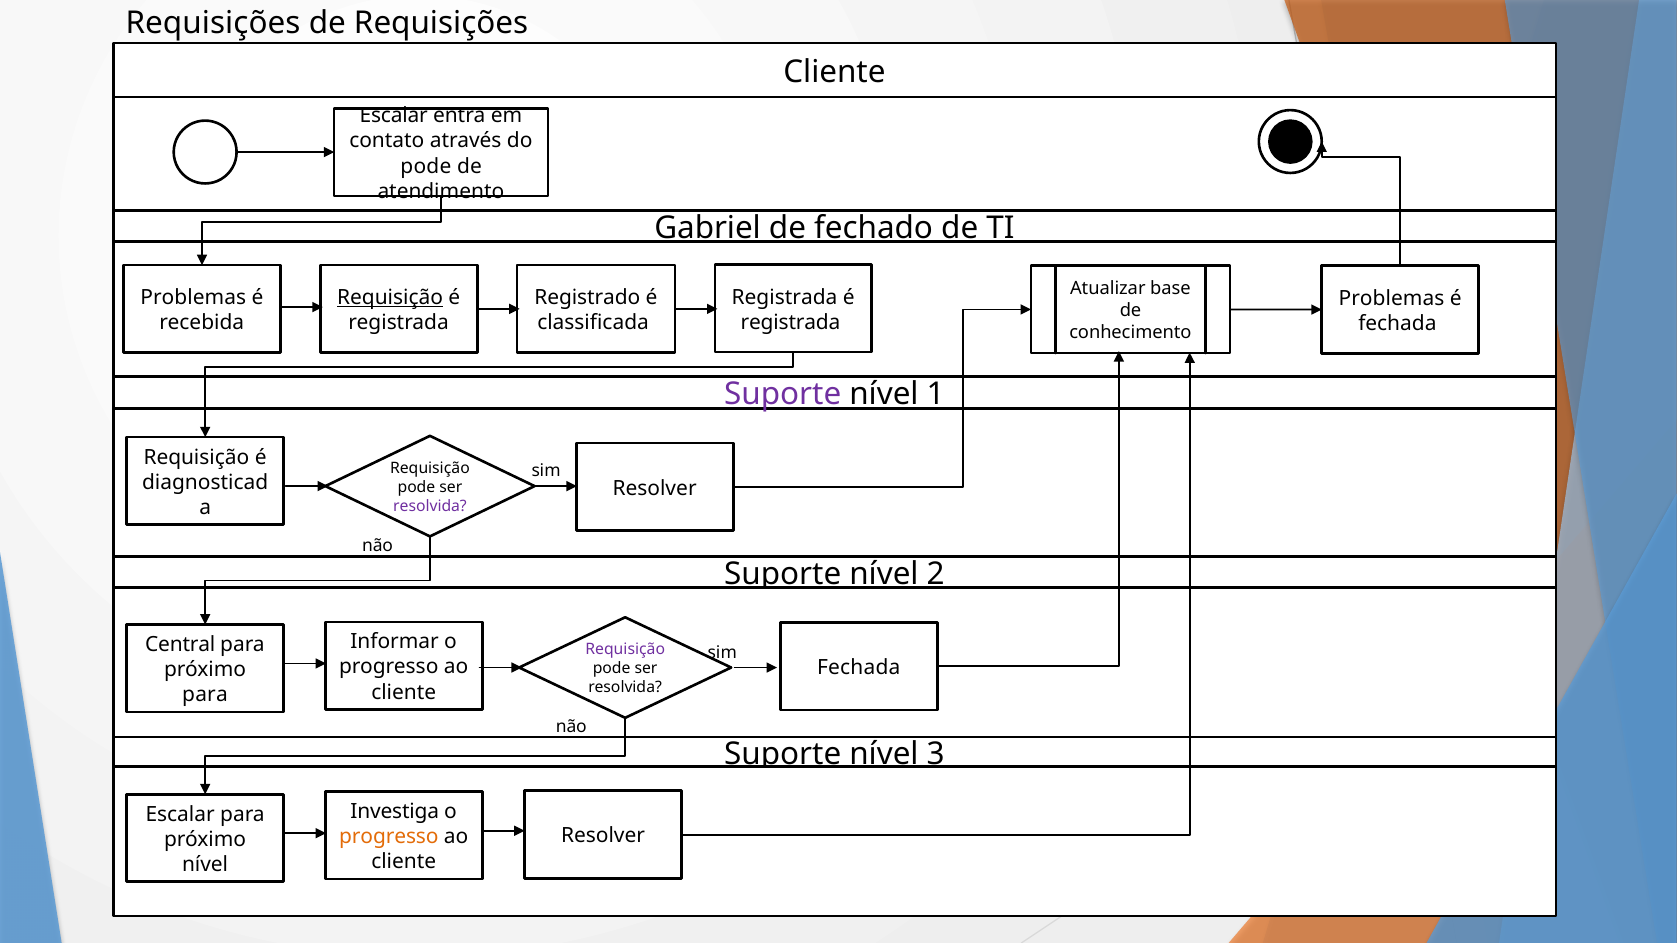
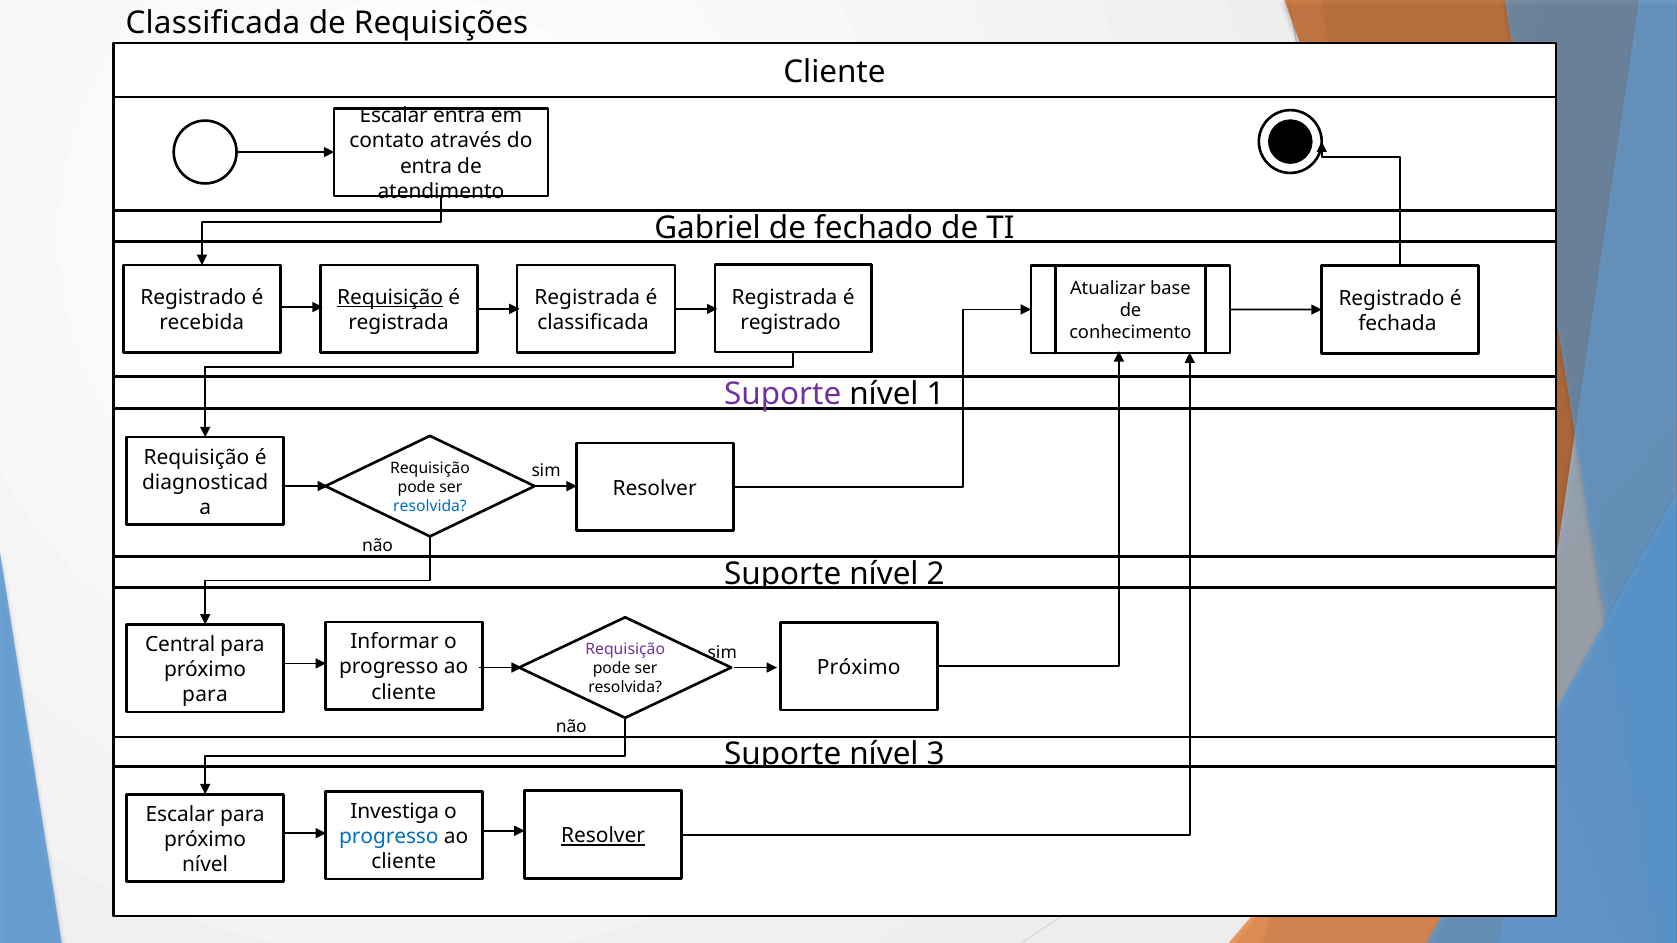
Requisições: Requisições -> Classificada (213, 23)
pode: pode -> entra (426, 166)
Problemas: Problemas -> Registrado (193, 298)
Registrado: Registrado -> Registrada (587, 298)
Problemas: Problemas -> Registrado (1392, 299)
registrada: registrada -> registrado (791, 322)
resolvida colour: purple -> blue (430, 506)
Fechada: Fechada -> Próximo (859, 668)
Resolver underline: none -> present (603, 836)
progresso colour: orange -> blue (389, 837)
